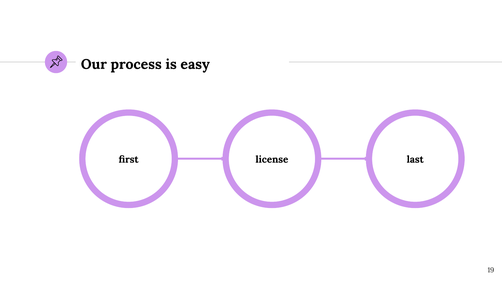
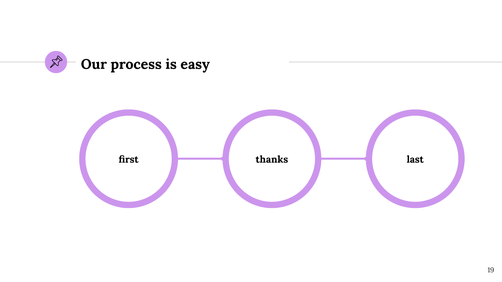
license: license -> thanks (272, 160)
